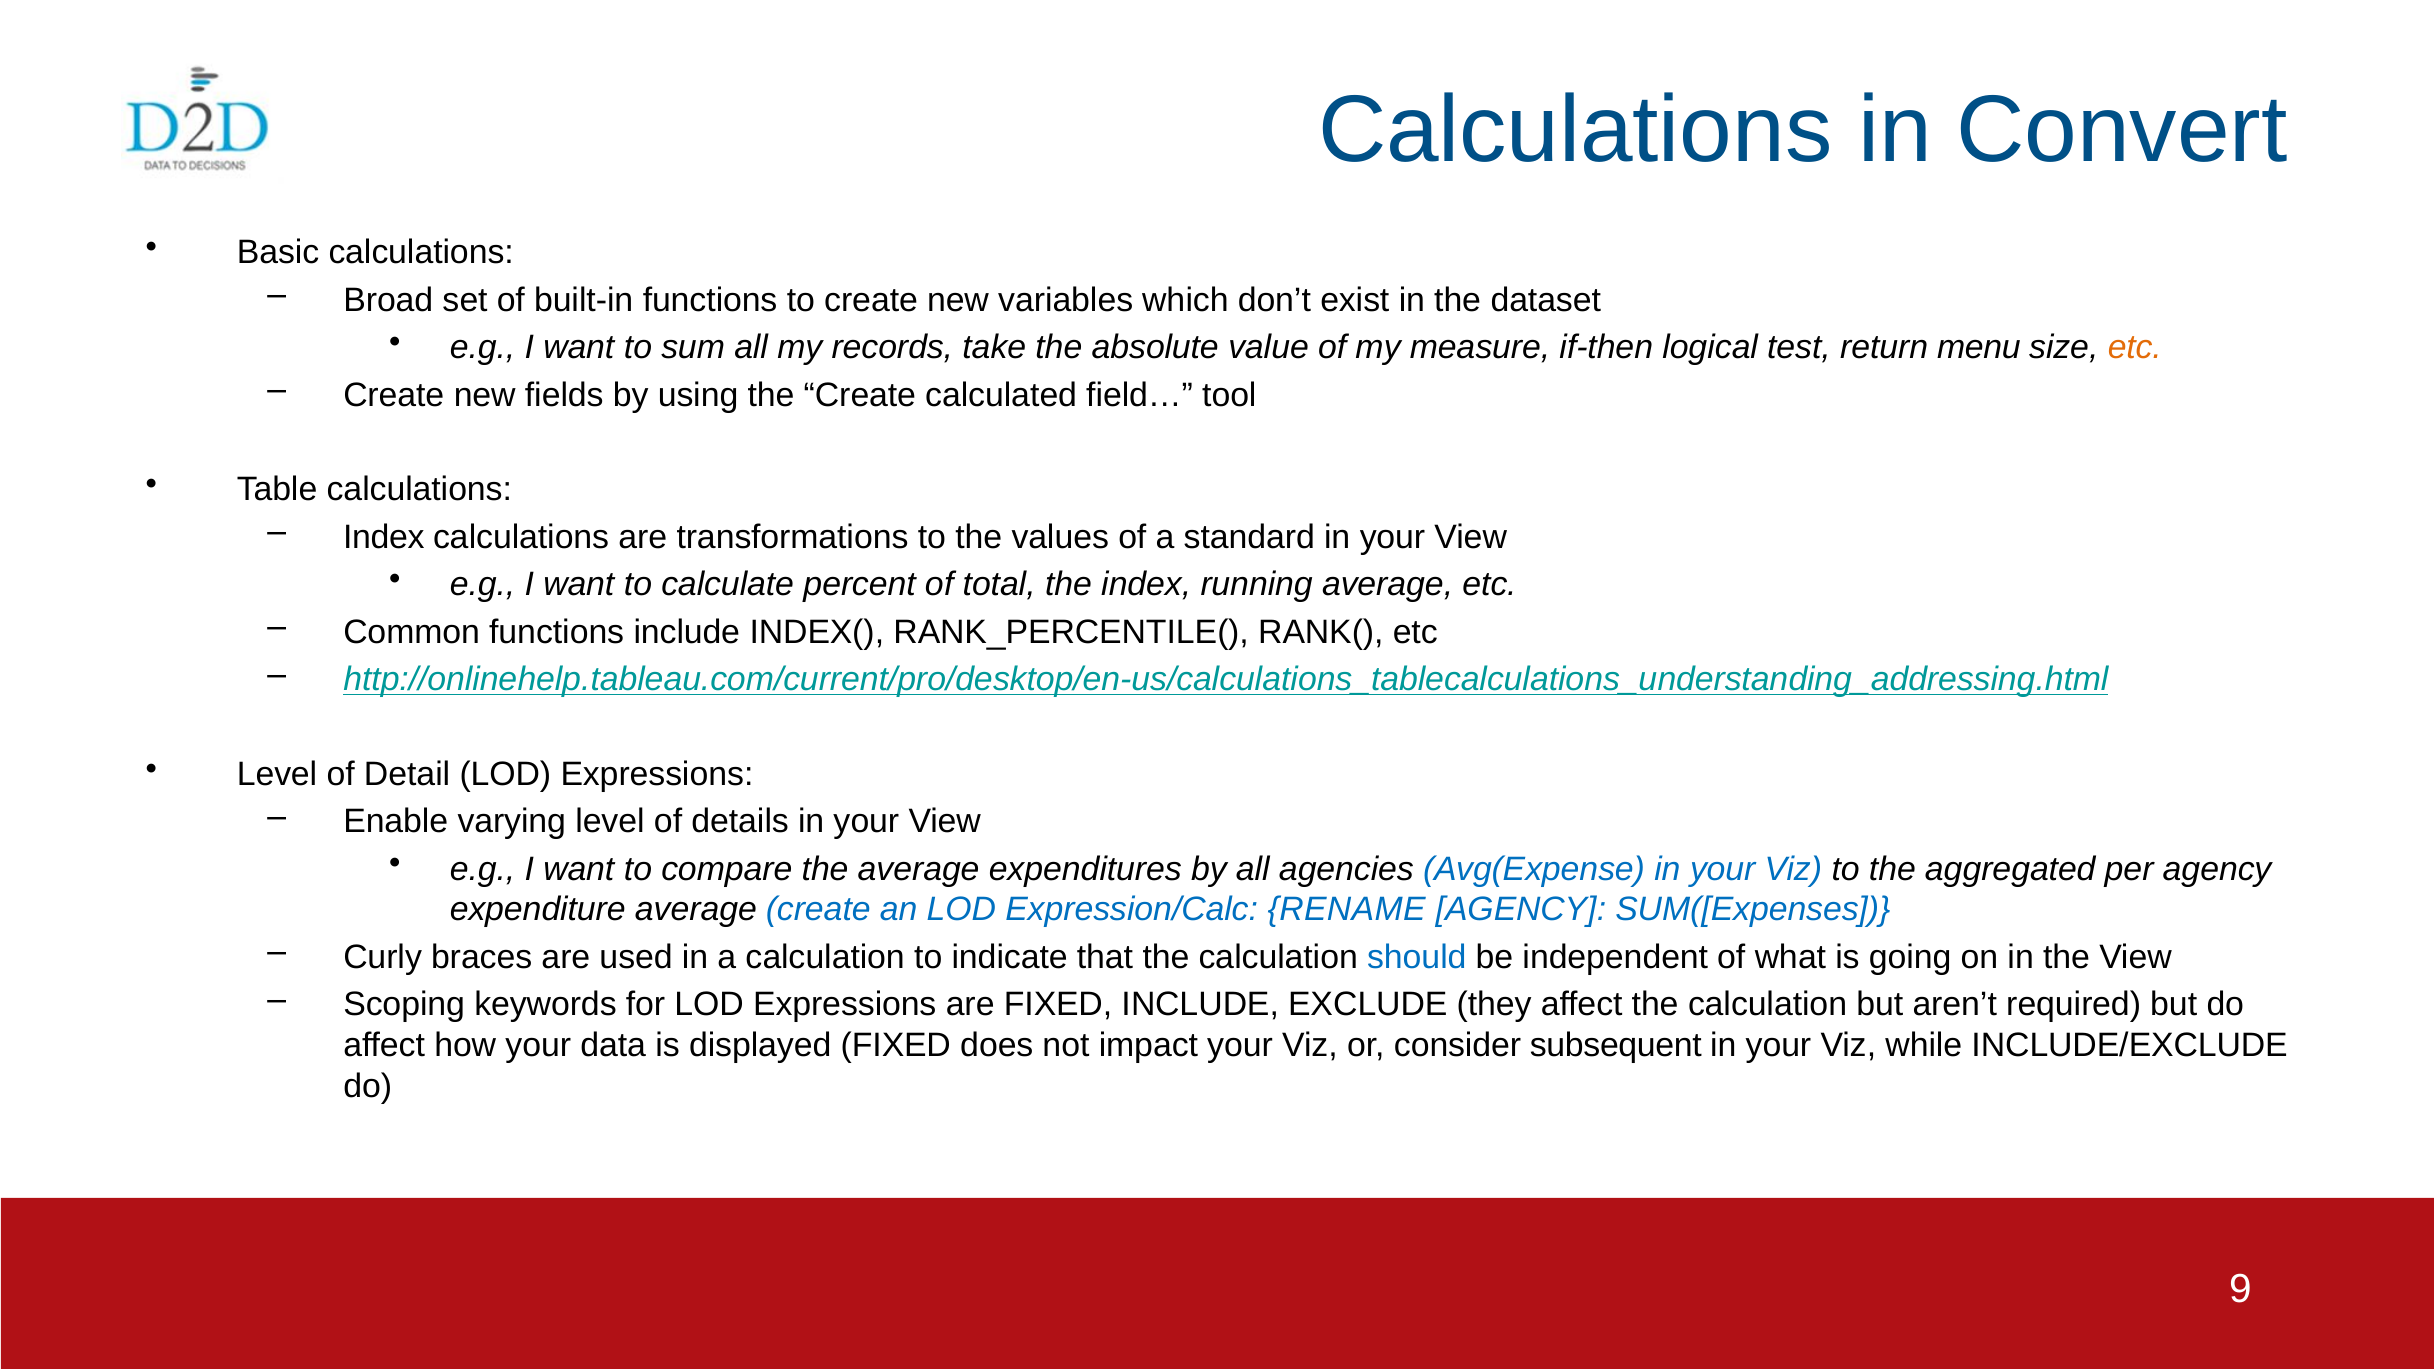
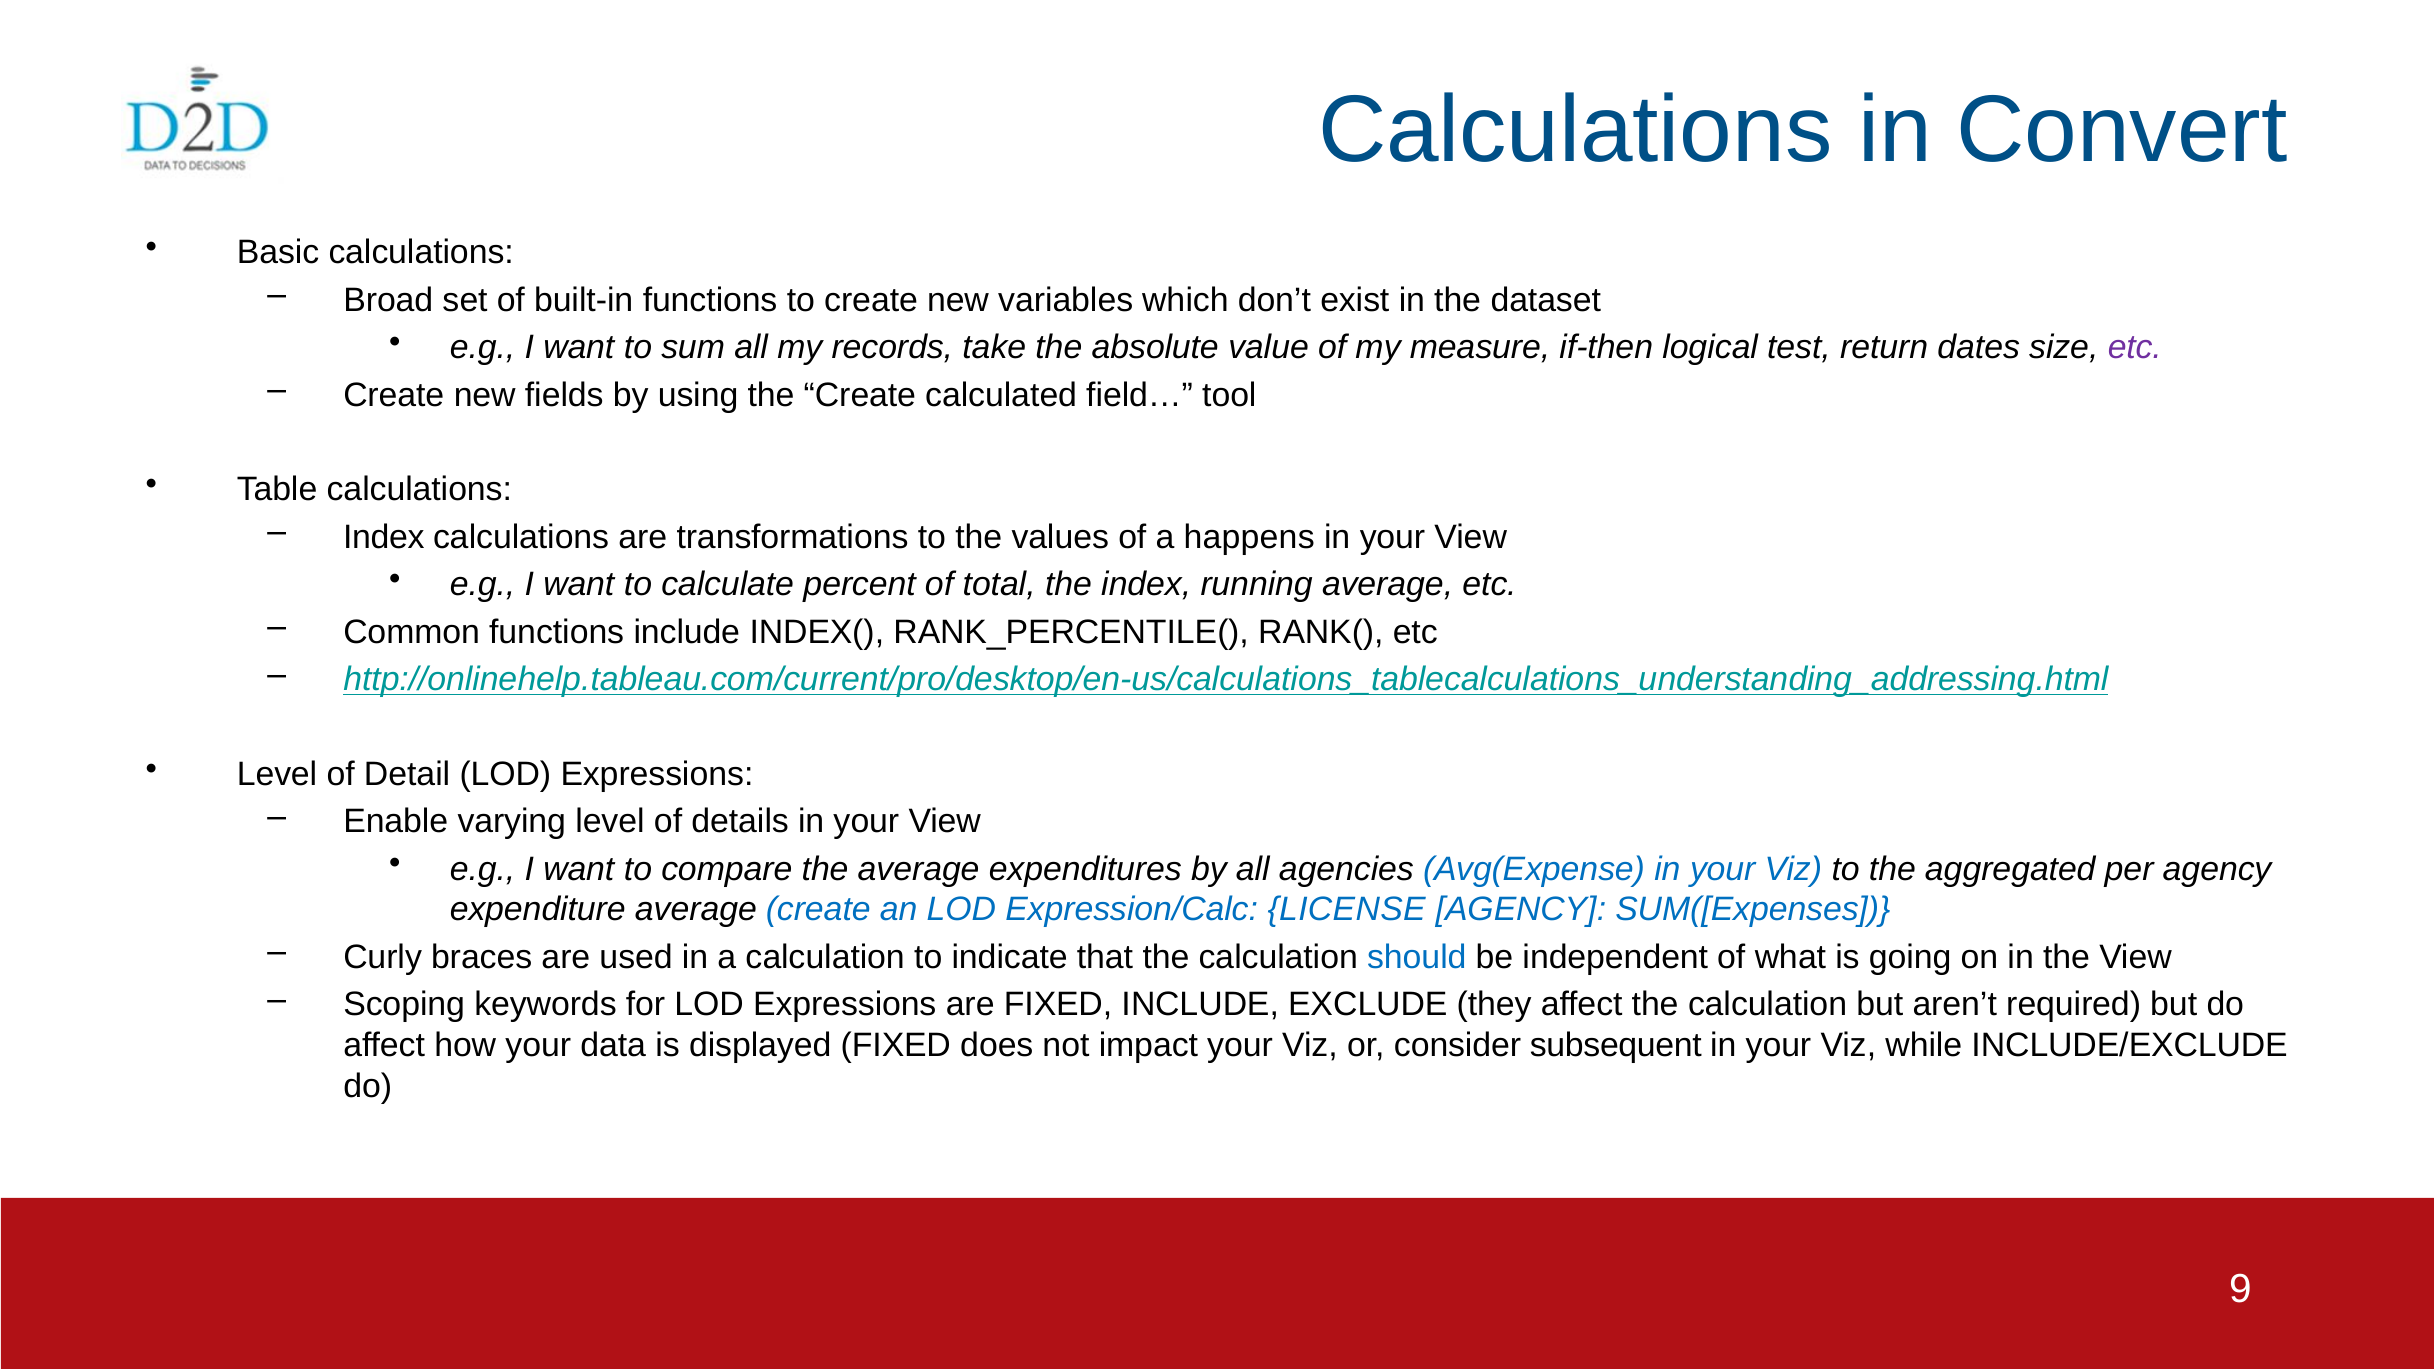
menu: menu -> dates (1979, 348)
etc colour: orange -> purple (2135, 348)
standard: standard -> happens (1249, 537)
RENAME: RENAME -> LICENSE (1347, 910)
